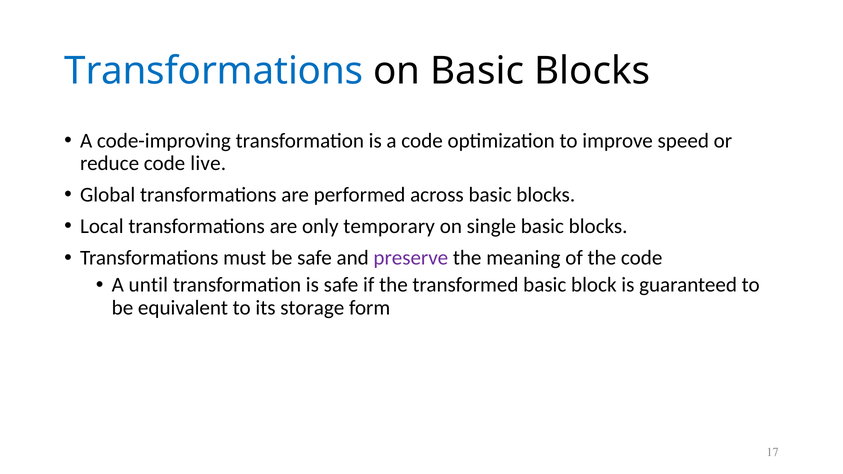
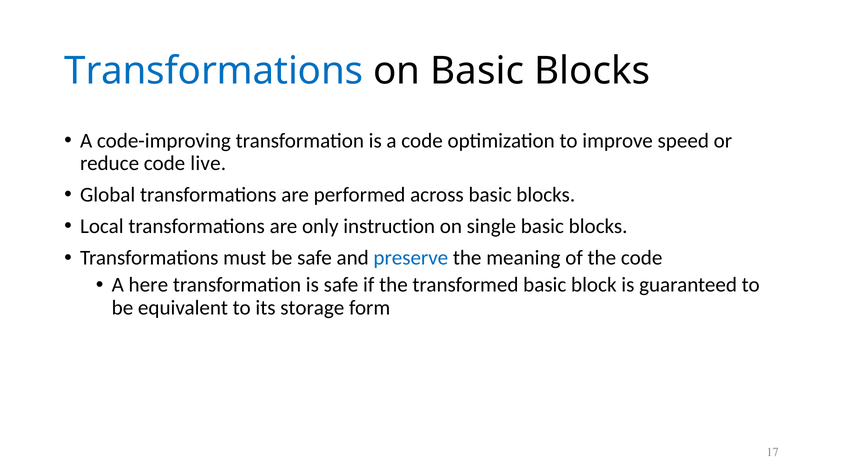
temporary: temporary -> instruction (389, 226)
preserve colour: purple -> blue (411, 258)
until: until -> here (148, 285)
